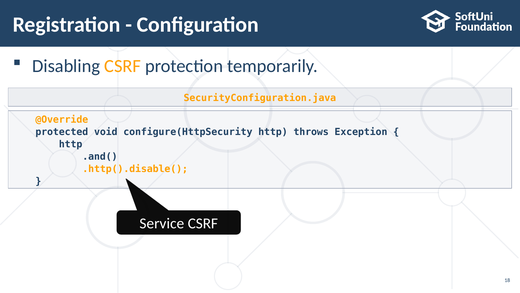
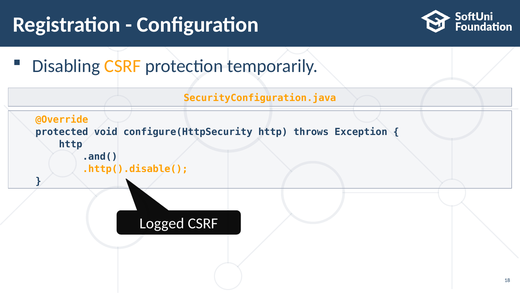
Service: Service -> Logged (162, 223)
